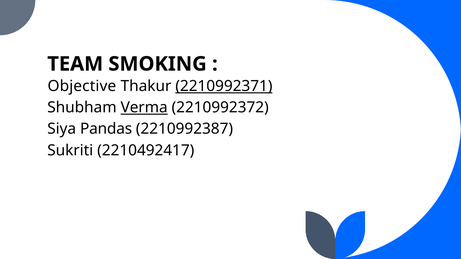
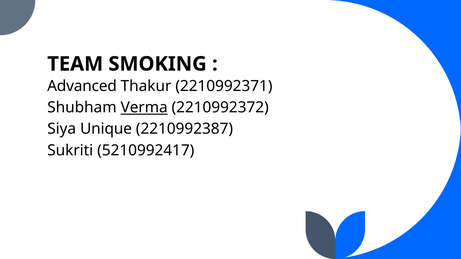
Objective: Objective -> Advanced (82, 86)
2210992371 underline: present -> none (224, 86)
Pandas: Pandas -> Unique (106, 129)
2210492417: 2210492417 -> 5210992417 (146, 150)
